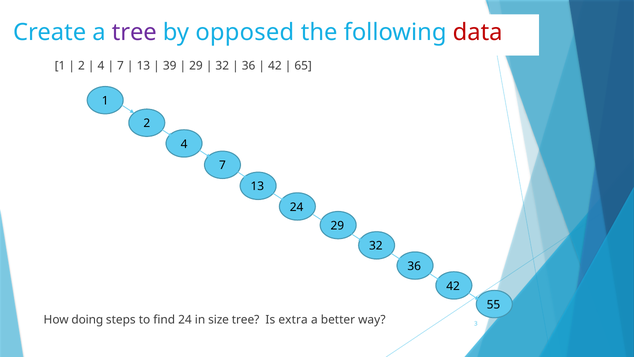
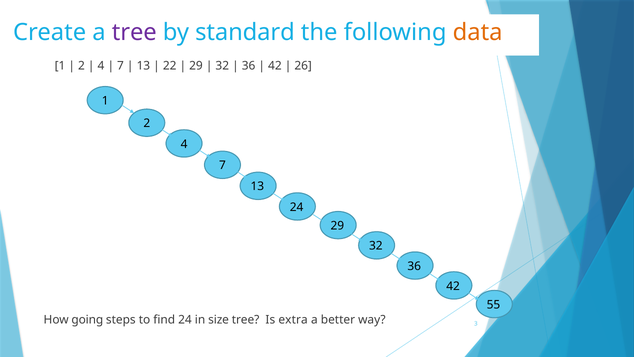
opposed: opposed -> standard (245, 33)
data colour: red -> orange (478, 33)
39: 39 -> 22 (170, 66)
65: 65 -> 26 (303, 66)
doing: doing -> going (87, 319)
